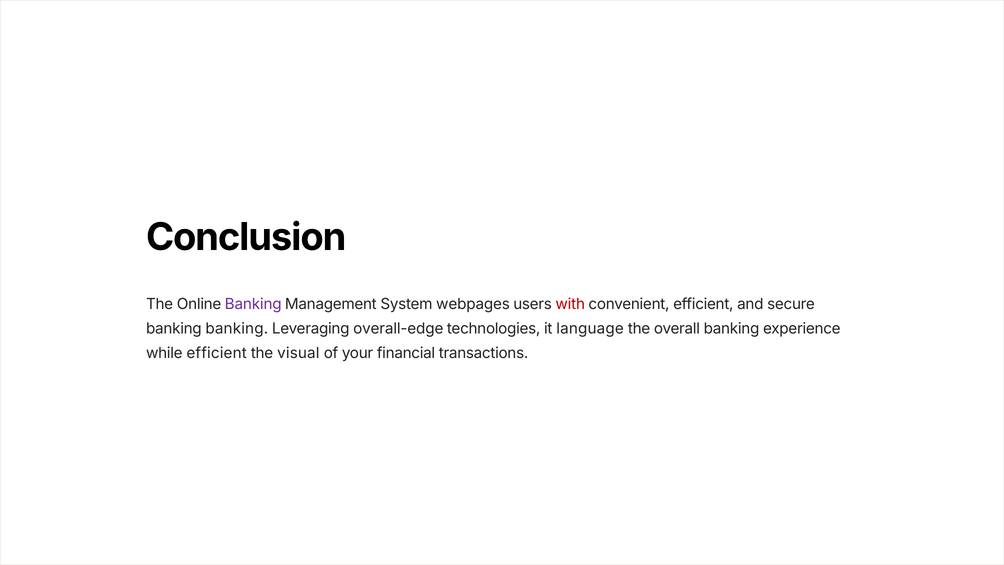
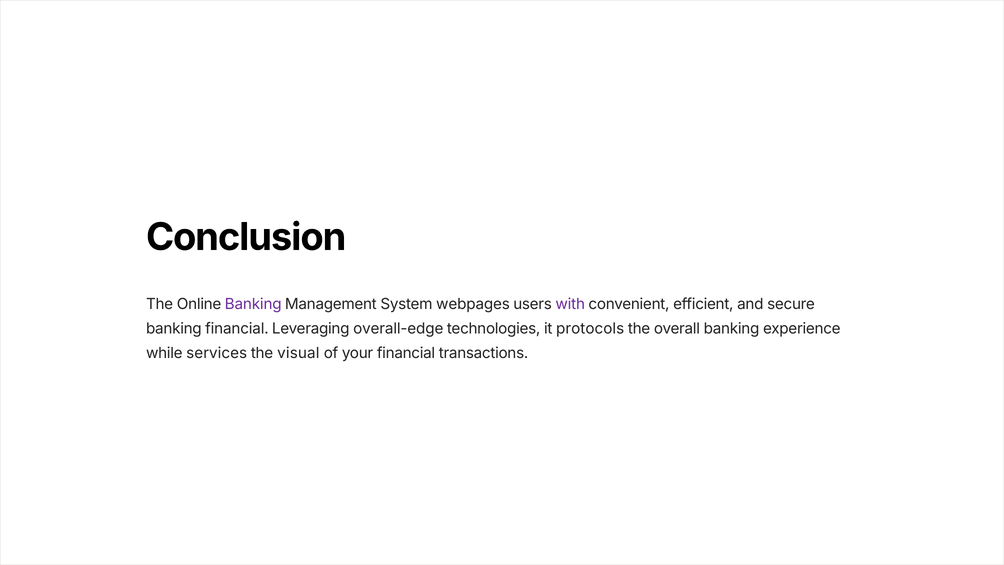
with colour: red -> purple (570, 304)
banking banking: banking -> financial (237, 329)
language: language -> protocols (590, 329)
while efficient: efficient -> services (217, 353)
